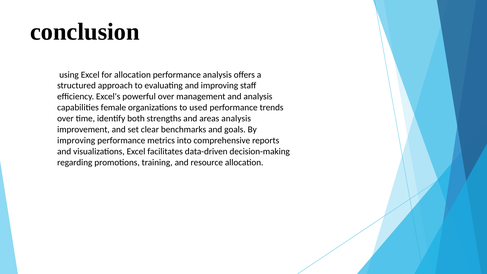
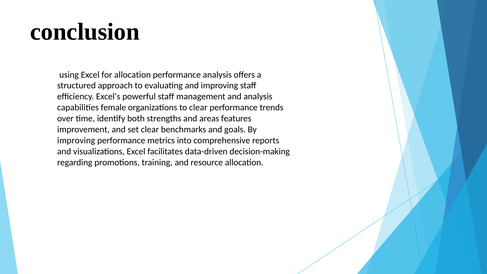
powerful over: over -> staff (166, 97)
to used: used -> clear (198, 108)
areas analysis: analysis -> features (236, 118)
